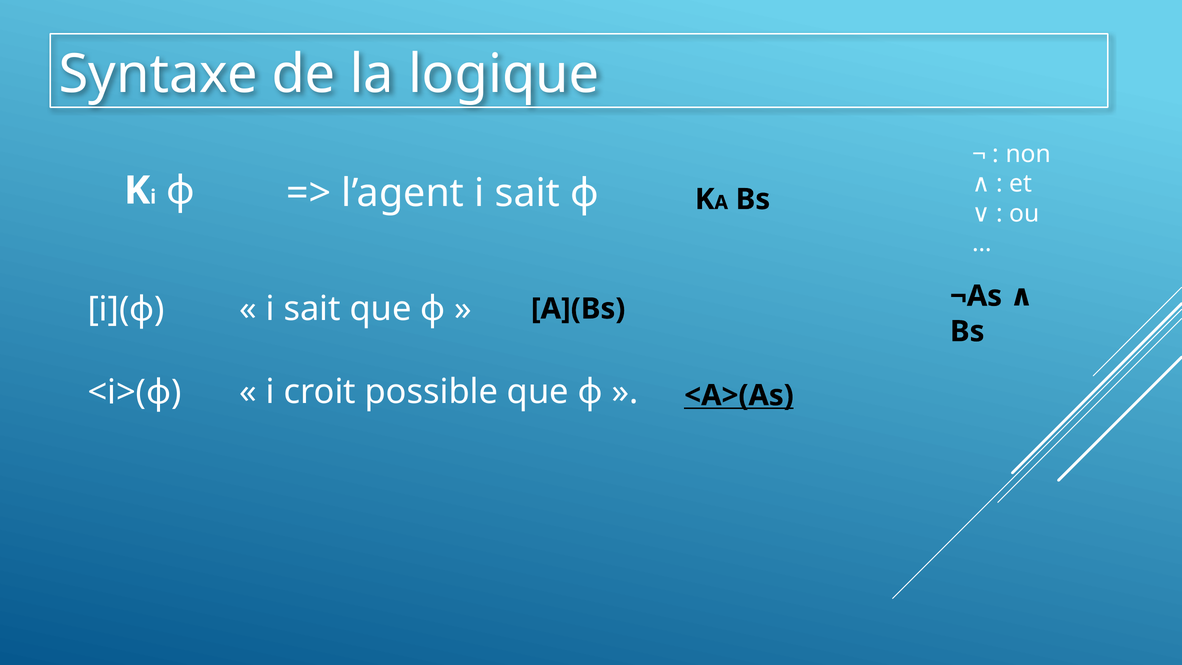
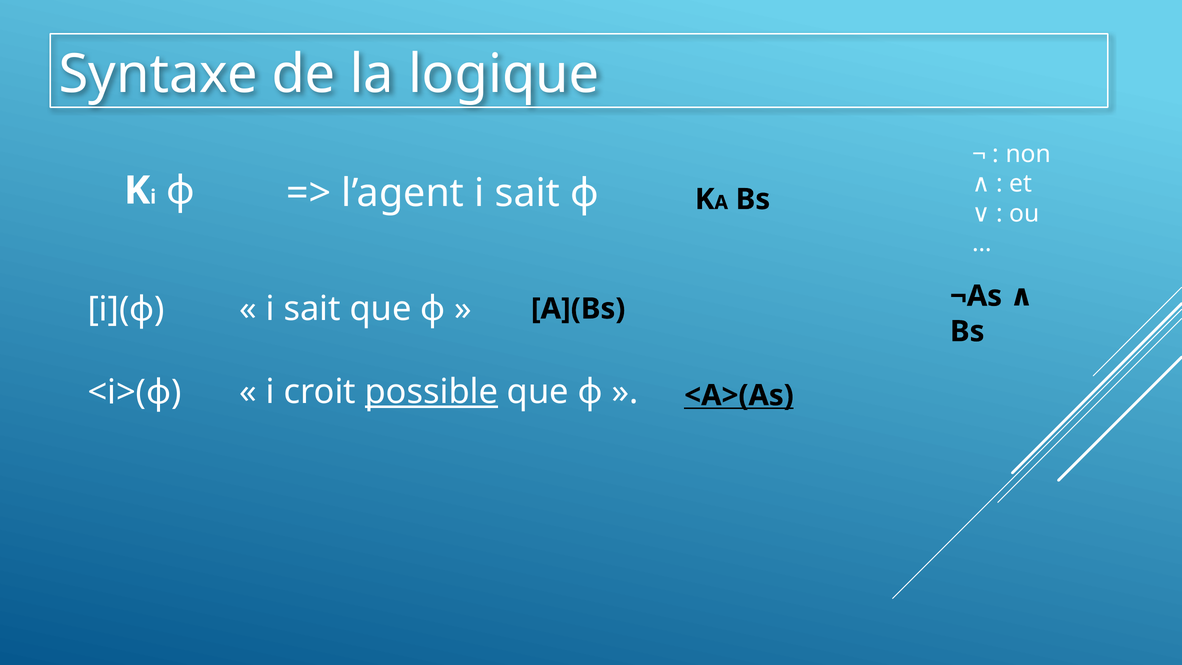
possible underline: none -> present (431, 392)
